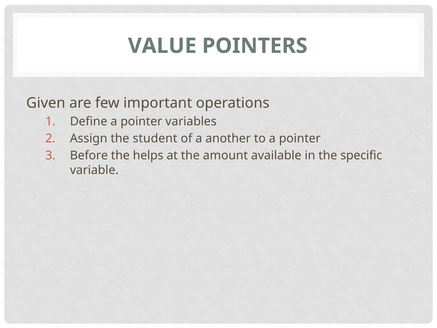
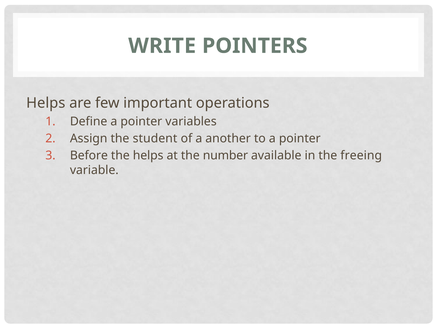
VALUE: VALUE -> WRITE (162, 46)
Given: Given -> Helps (46, 103)
amount: amount -> number (225, 155)
specific: specific -> freeing (361, 155)
